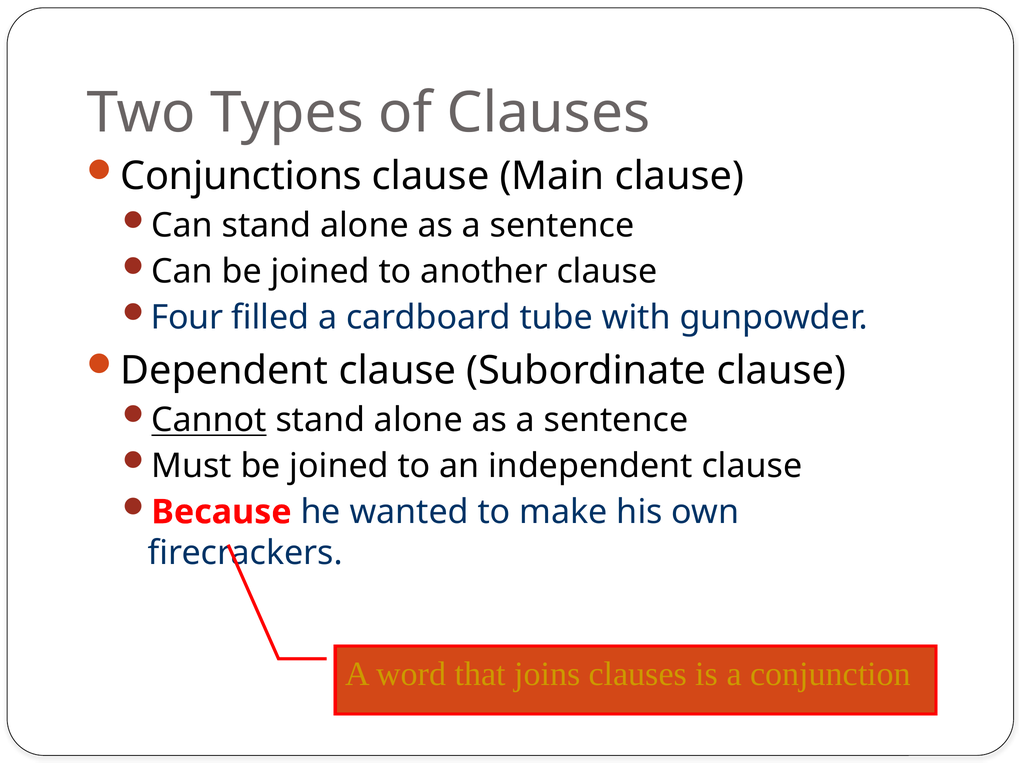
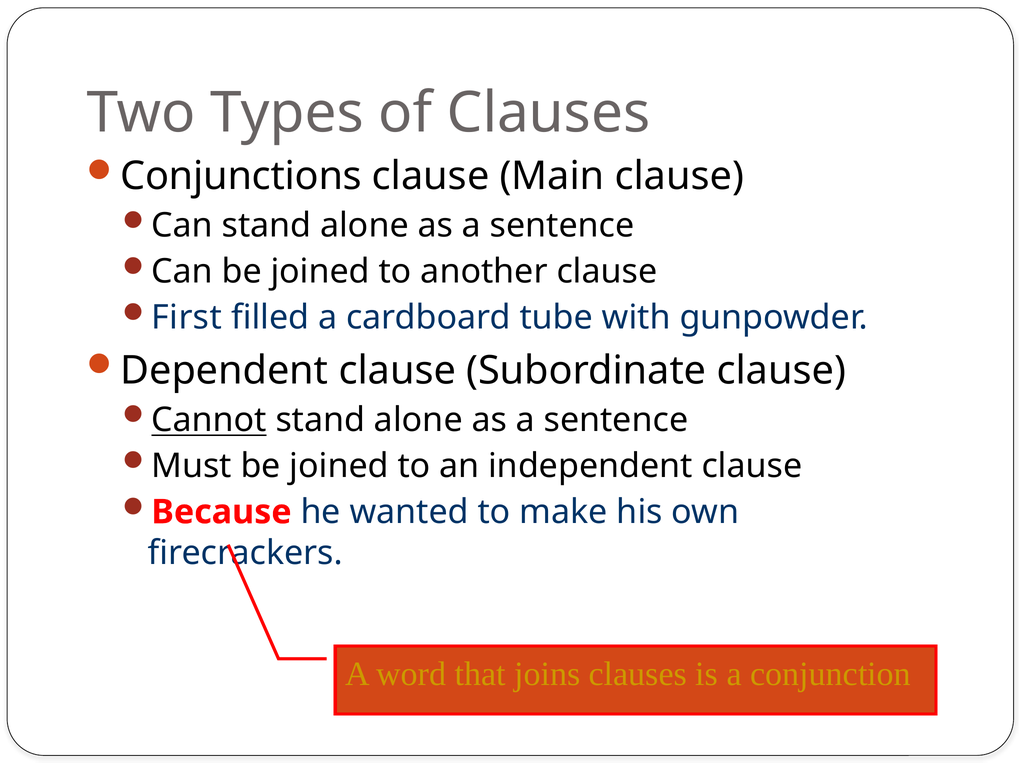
Four: Four -> First (187, 318)
